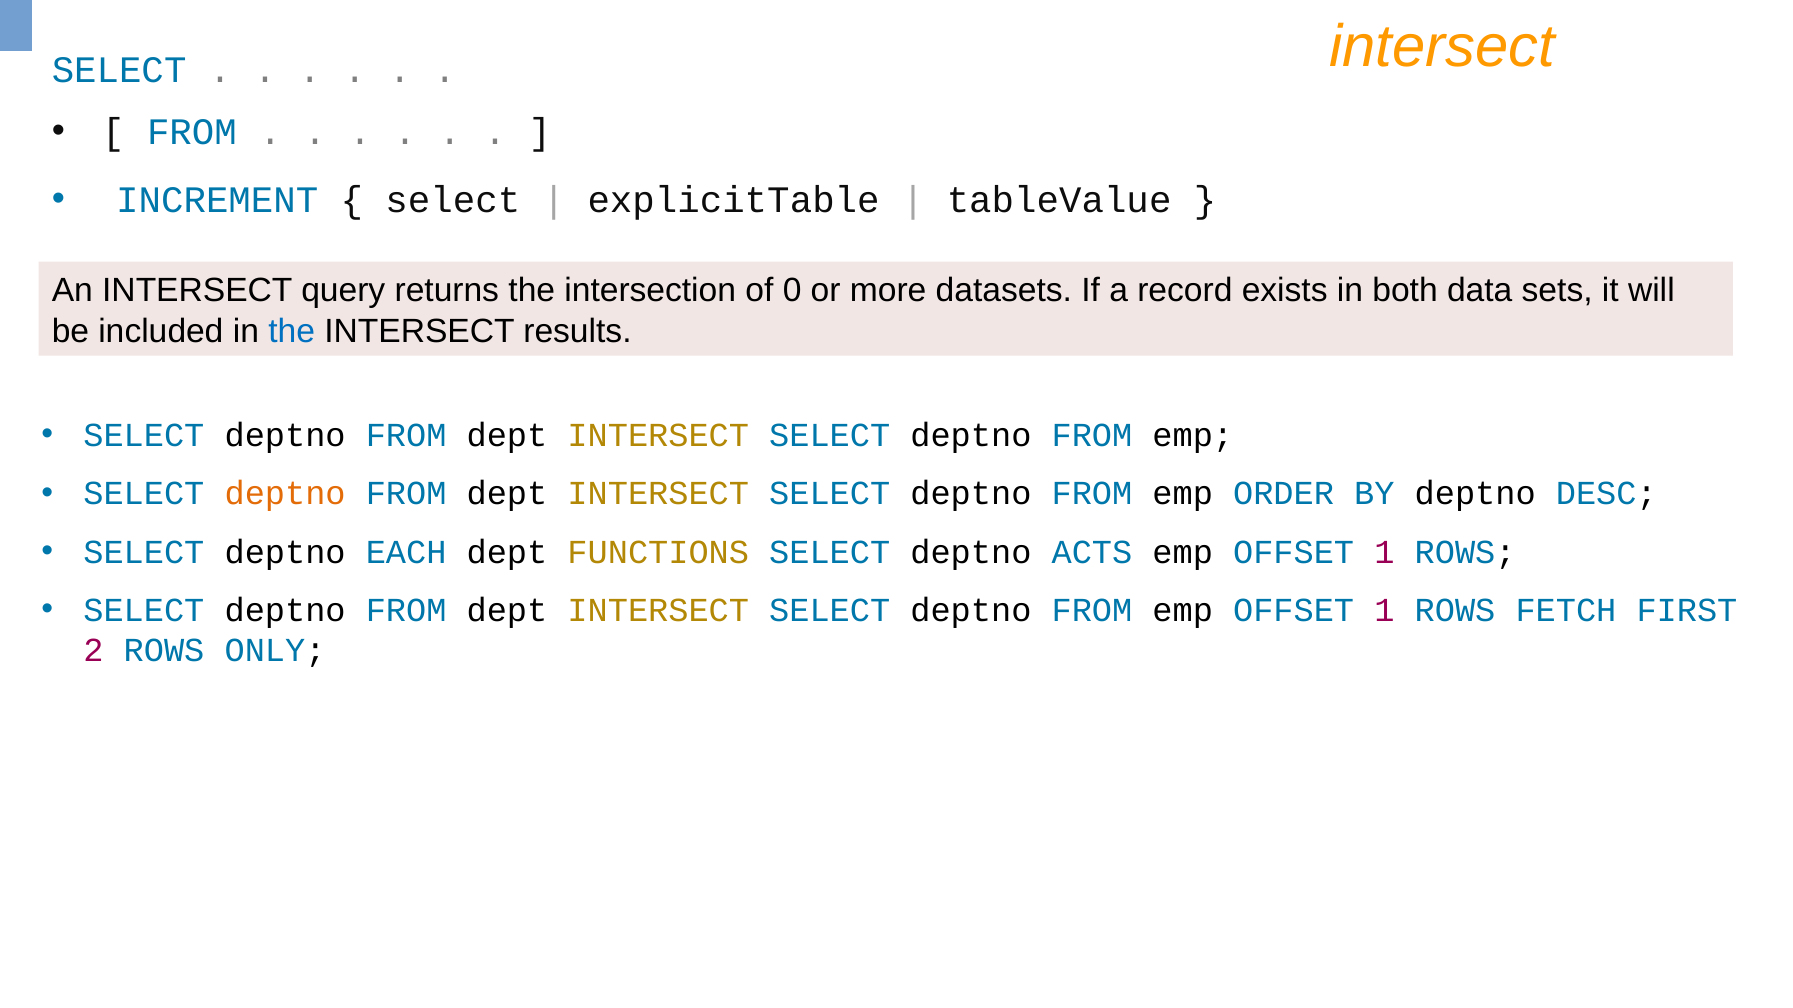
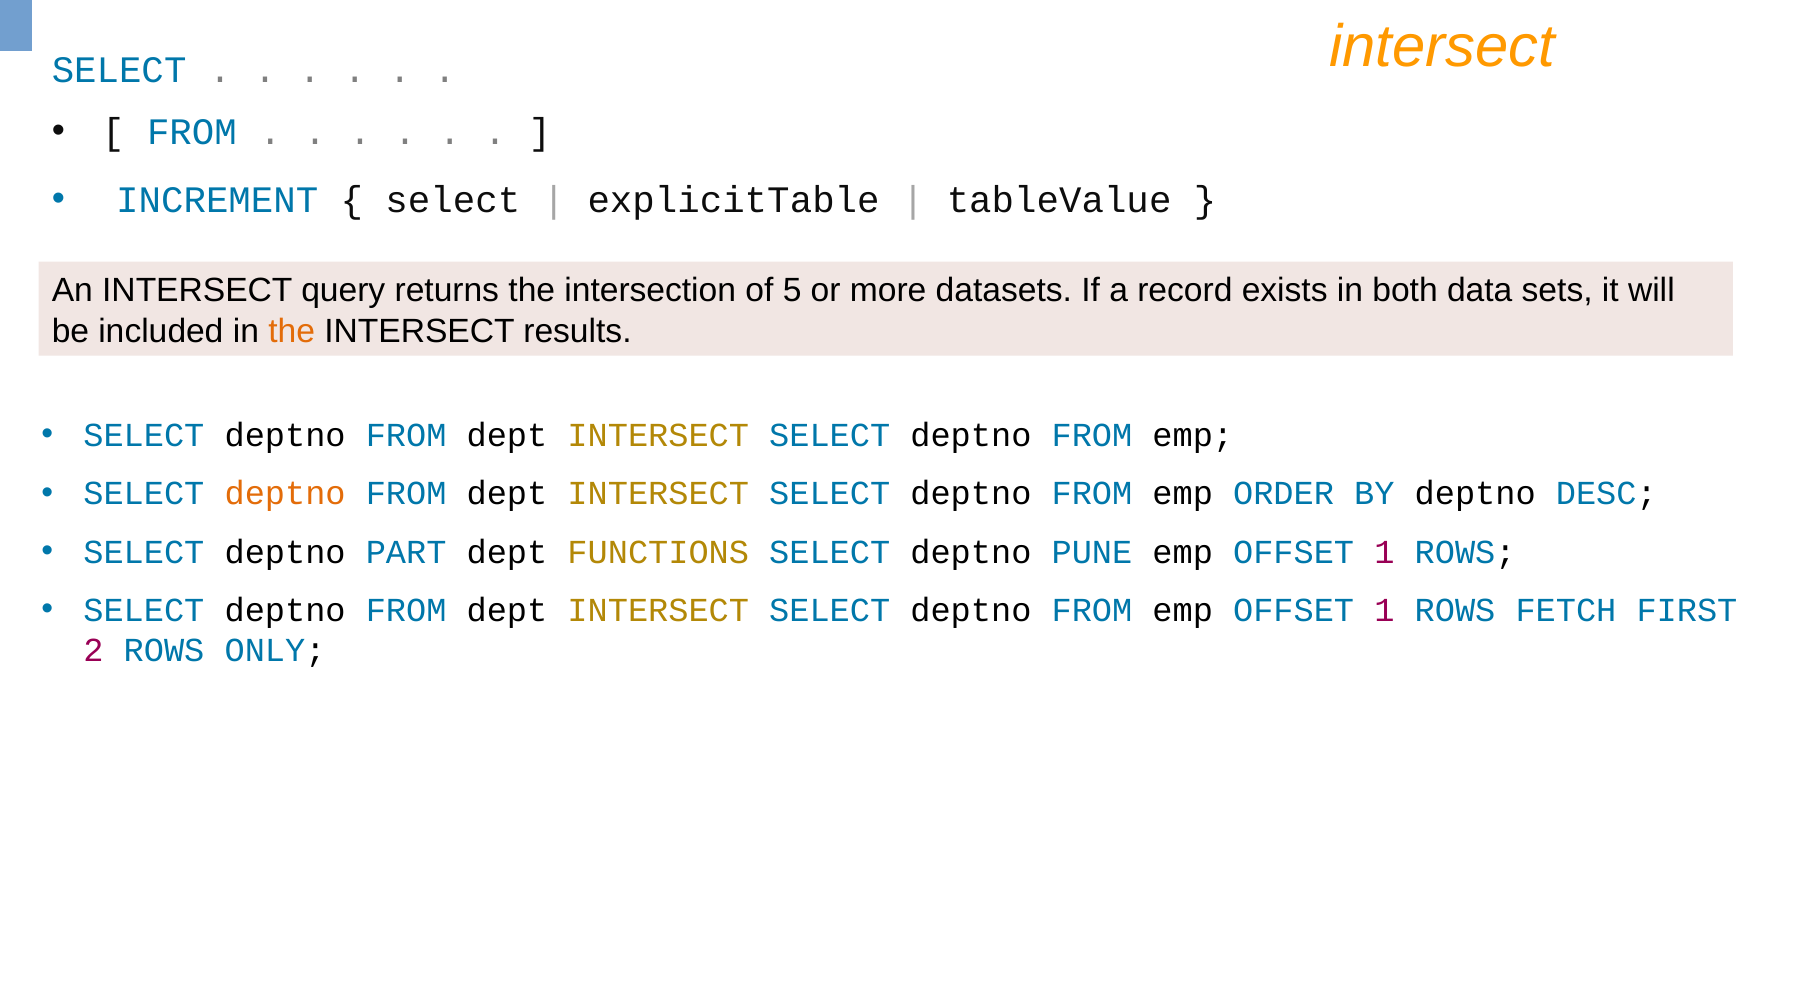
0: 0 -> 5 (792, 291)
the colour: blue -> orange (292, 331)
EACH: EACH -> PART (406, 552)
ACTS: ACTS -> PUNE (1092, 552)
